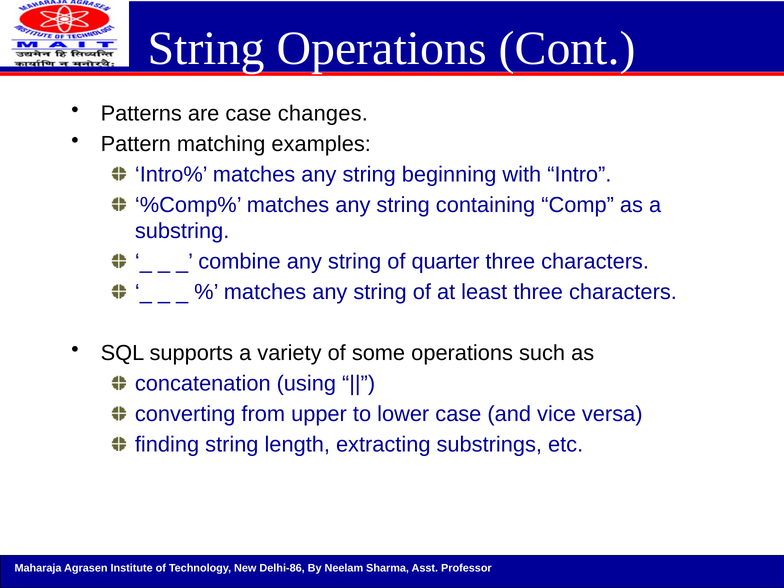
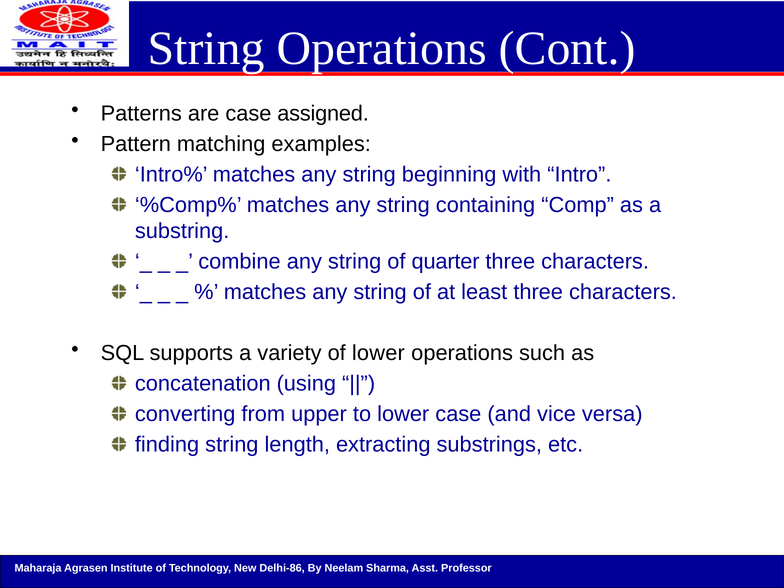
changes: changes -> assigned (323, 113)
of some: some -> lower (378, 353)
